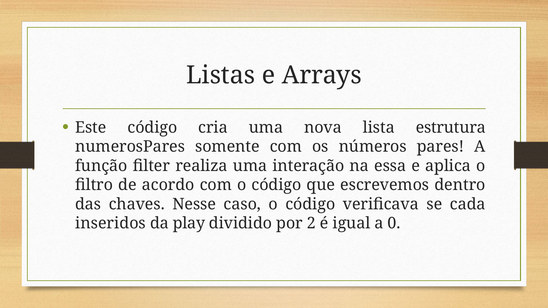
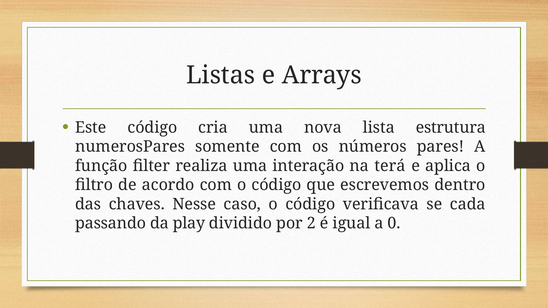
essa: essa -> terá (390, 166)
inseridos: inseridos -> passando (111, 223)
